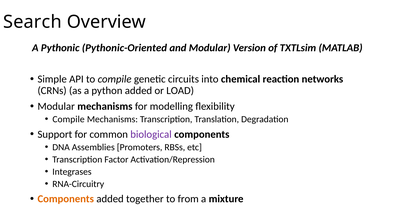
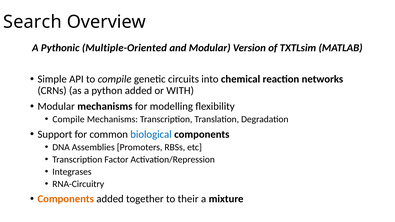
Pythonic-Oriented: Pythonic-Oriented -> Multiple-Oriented (124, 48)
LOAD: LOAD -> WITH (180, 91)
biological colour: purple -> blue (151, 134)
from: from -> their (188, 199)
